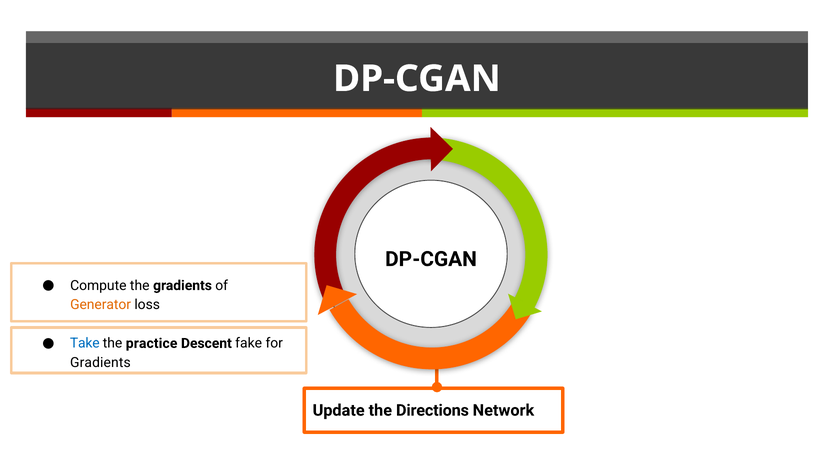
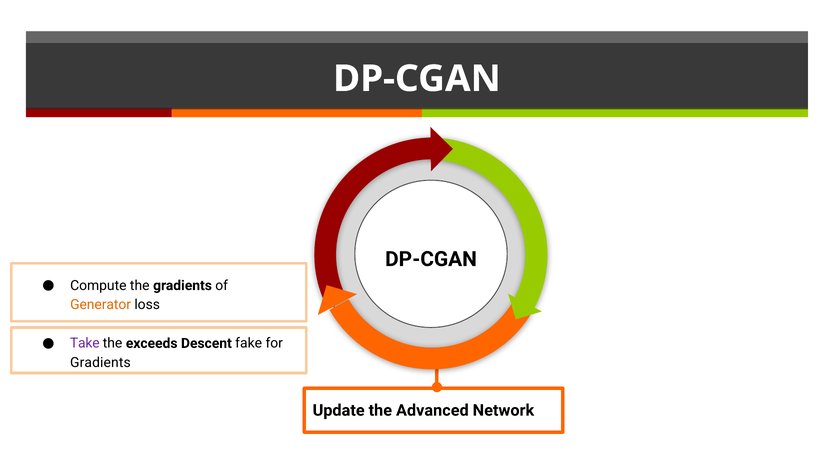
Take colour: blue -> purple (85, 343)
practice: practice -> exceeds (152, 343)
Directions: Directions -> Advanced (432, 410)
